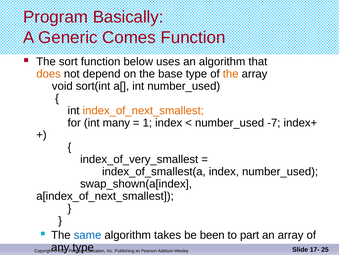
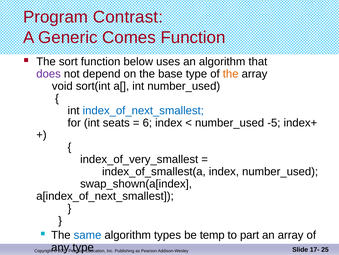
Basically: Basically -> Contrast (128, 17)
does colour: orange -> purple (49, 74)
index_of_next_smallest colour: orange -> blue (143, 110)
many: many -> seats (116, 122)
1: 1 -> 6 (147, 122)
-7: -7 -> -5 (274, 122)
takes: takes -> types (168, 234)
been: been -> temp (212, 234)
